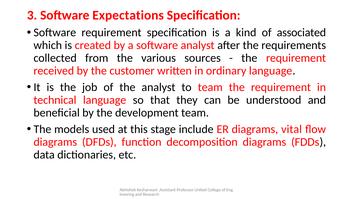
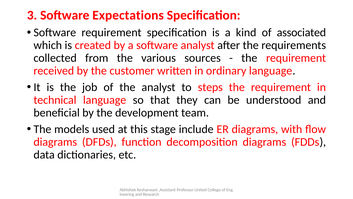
to team: team -> steps (210, 87)
vital: vital -> with (292, 129)
